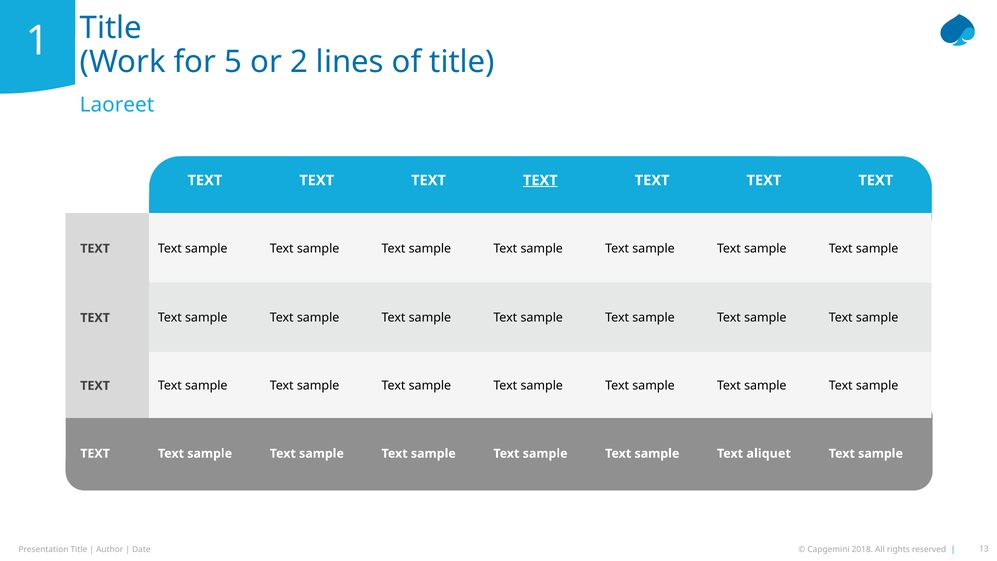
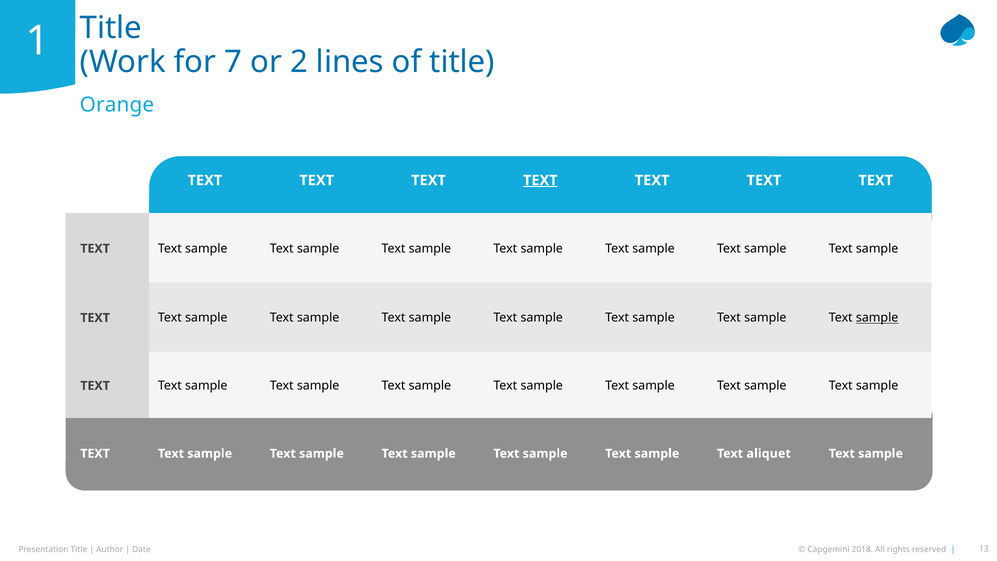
5: 5 -> 7 (233, 62)
Laoreet: Laoreet -> Orange (117, 105)
sample underline: none -> present (877, 318)
